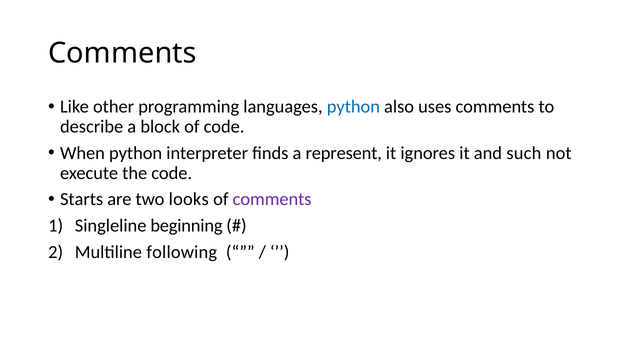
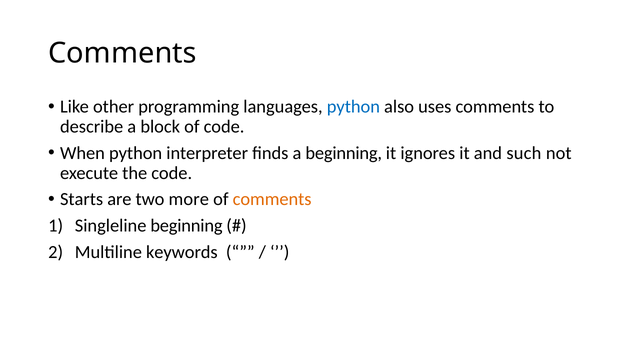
a represent: represent -> beginning (344, 153)
looks: looks -> more (189, 200)
comments colour: purple -> orange (272, 200)
following: following -> keywords (182, 253)
